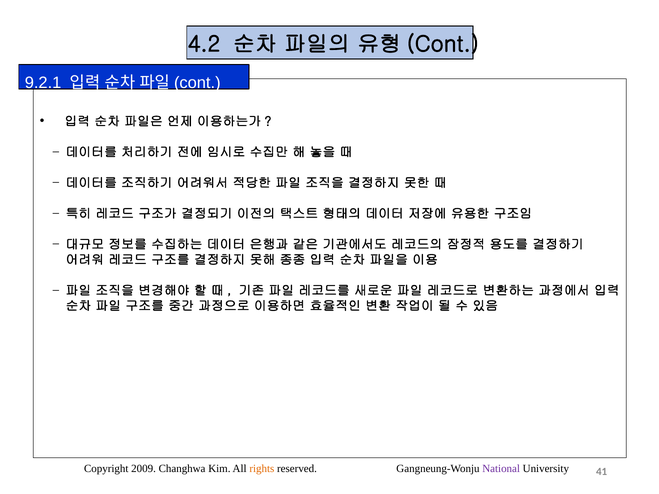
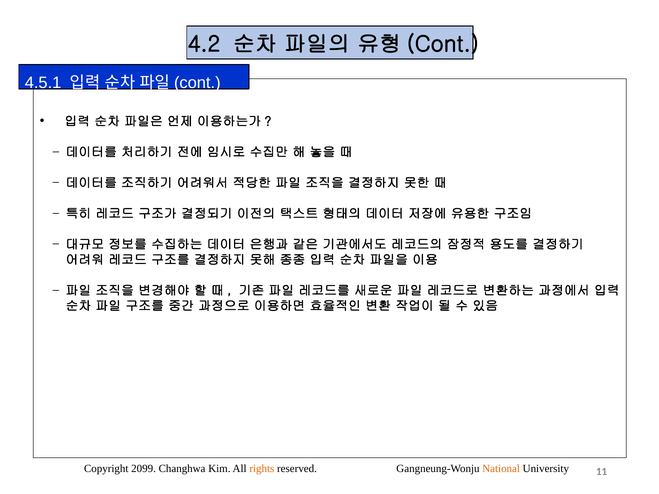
9.2.1: 9.2.1 -> 4.5.1 (43, 83)
2009: 2009 -> 2099 (144, 469)
National colour: purple -> orange (501, 469)
41: 41 -> 11 (602, 472)
